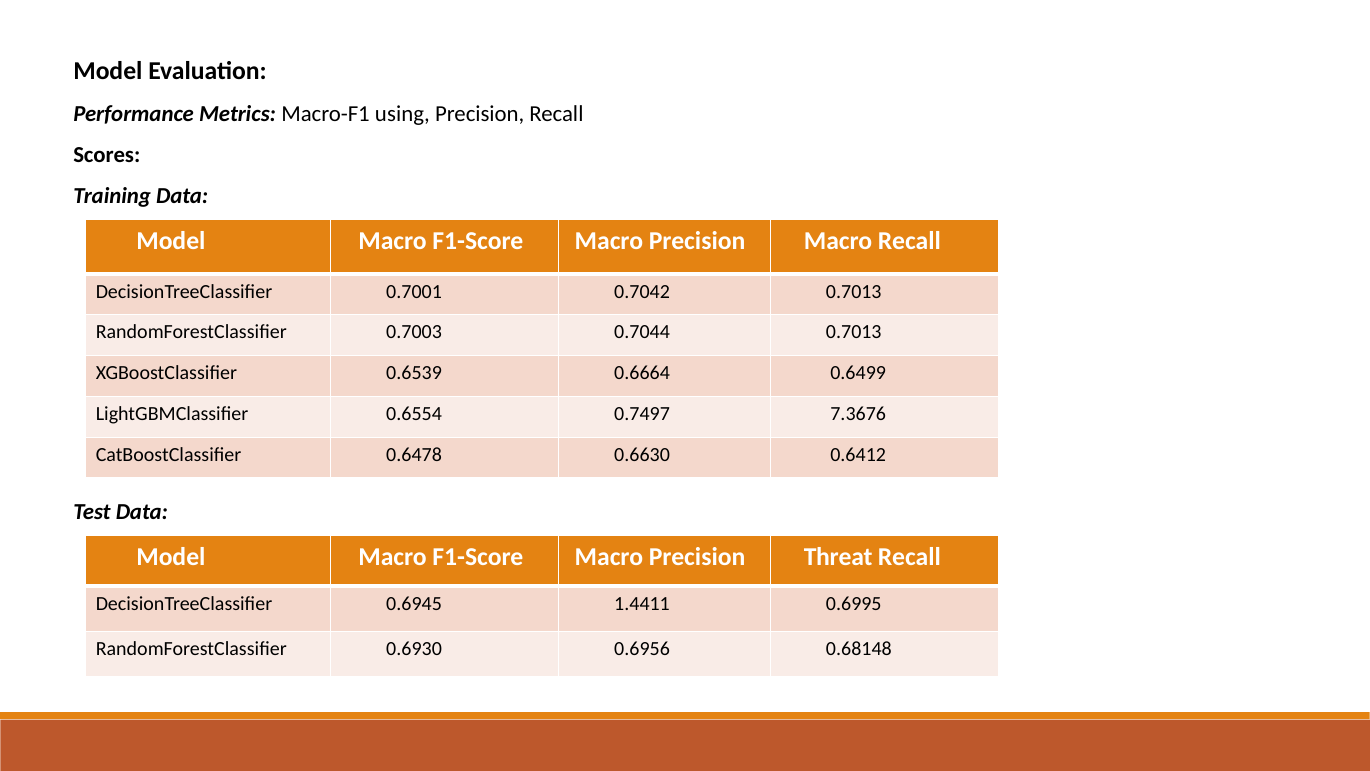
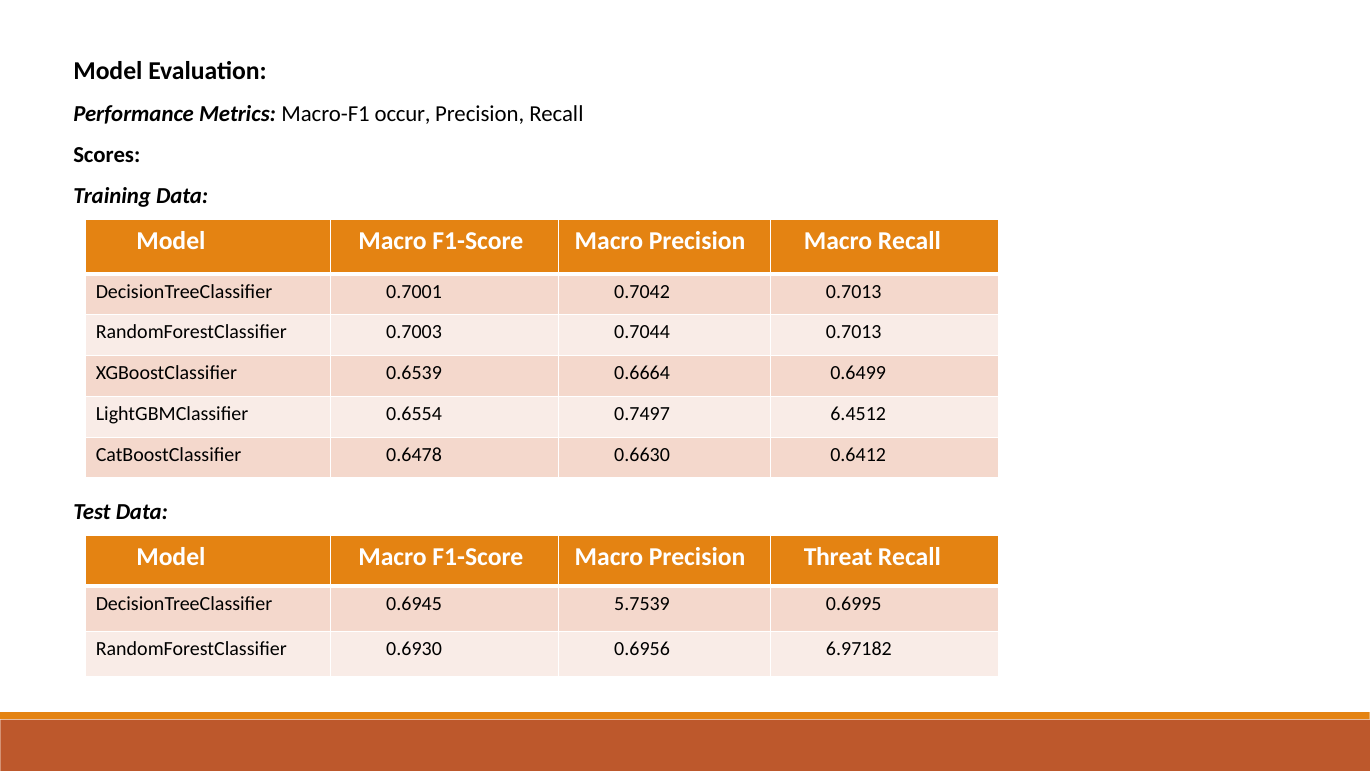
using: using -> occur (403, 114)
7.3676: 7.3676 -> 6.4512 (858, 414)
1.4411: 1.4411 -> 5.7539 (642, 604)
0.68148: 0.68148 -> 6.97182 (859, 649)
